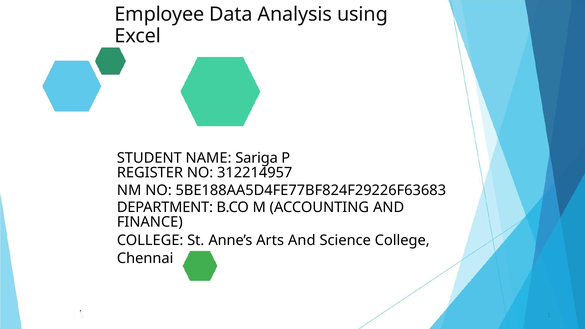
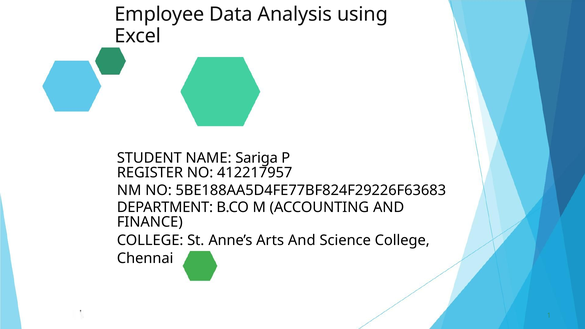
312214957: 312214957 -> 412217957 (255, 173)
